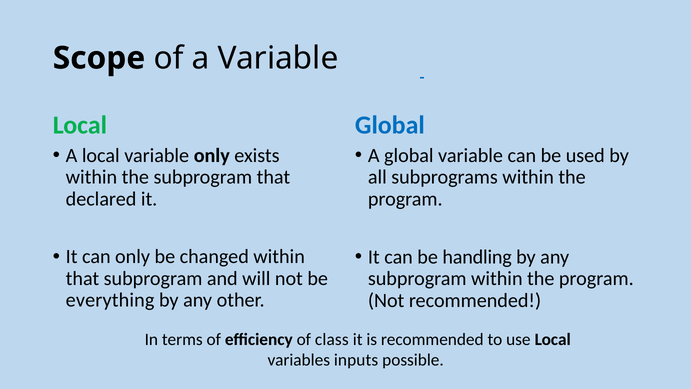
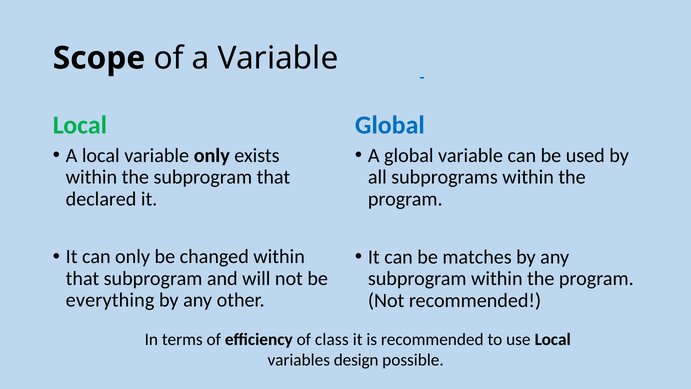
handling: handling -> matches (477, 257)
inputs: inputs -> design (356, 360)
